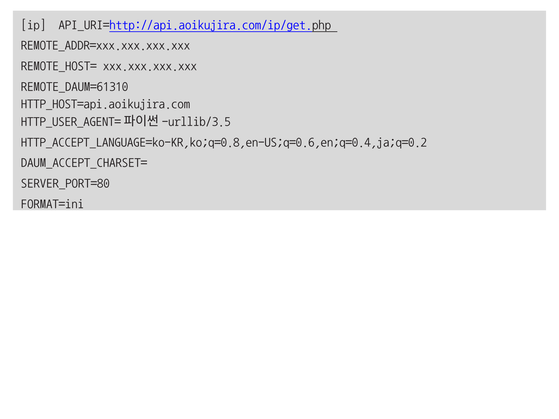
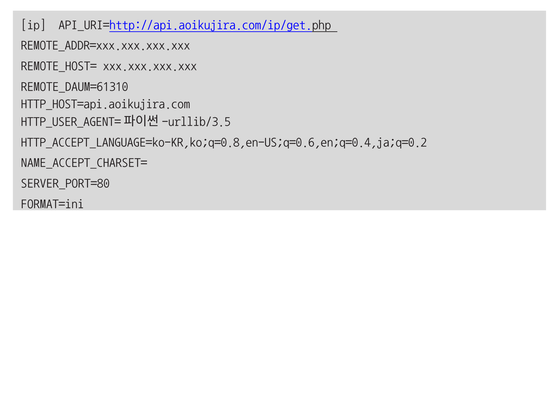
DAUM_ACCEPT_CHARSET=: DAUM_ACCEPT_CHARSET= -> NAME_ACCEPT_CHARSET= (84, 163)
